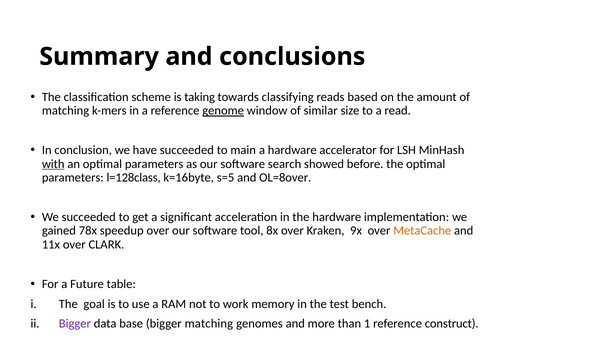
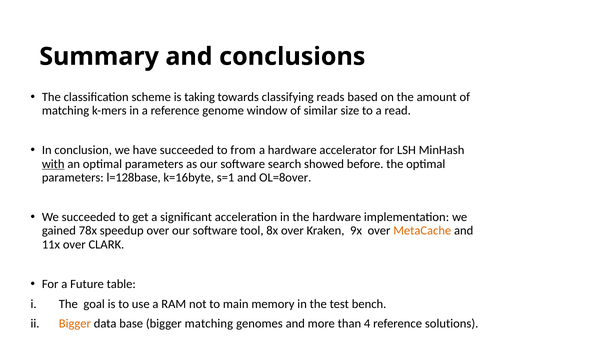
genome underline: present -> none (223, 111)
main: main -> from (243, 150)
l=128class: l=128class -> l=128base (134, 178)
s=5: s=5 -> s=1 (226, 178)
work: work -> main (236, 304)
Bigger colour: purple -> orange (75, 324)
1: 1 -> 4 (367, 324)
construct: construct -> solutions (452, 324)
